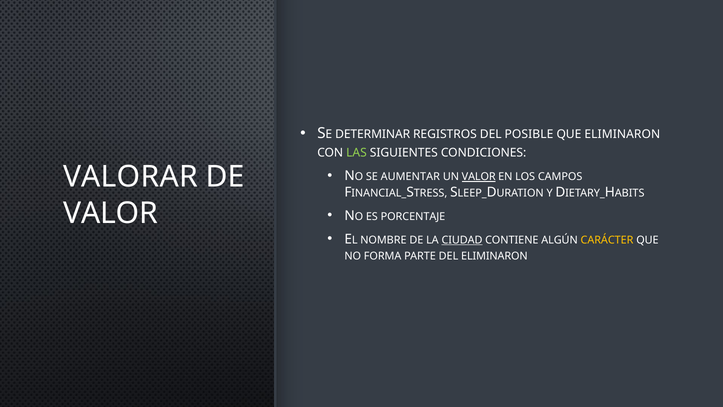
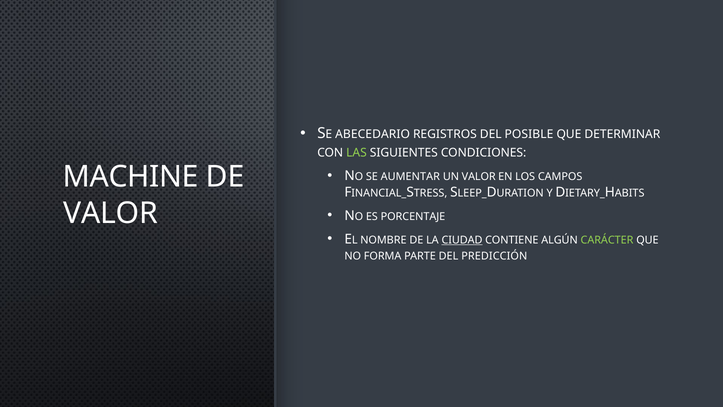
DETERMINAR: DETERMINAR -> ABECEDARIO (373, 134)
QUE ELIMINARON: ELIMINARON -> DETERMINAR (622, 134)
VALORAR: VALORAR -> MACHINE (131, 177)
VALOR underline: present -> none (479, 177)
CARÁCTER colour: yellow -> light green (607, 240)
DEL ELIMINARON: ELIMINARON -> PREDICCIÓN (494, 256)
